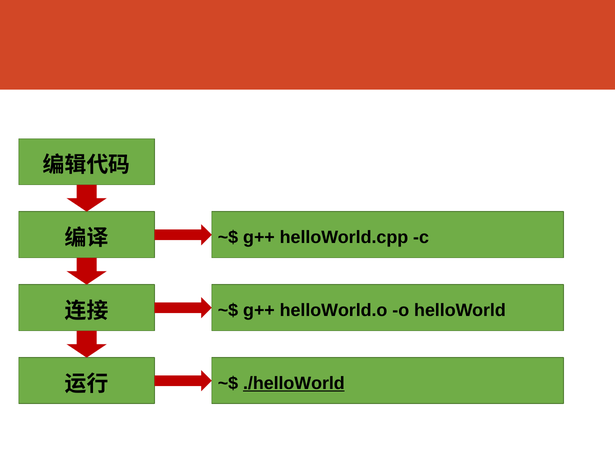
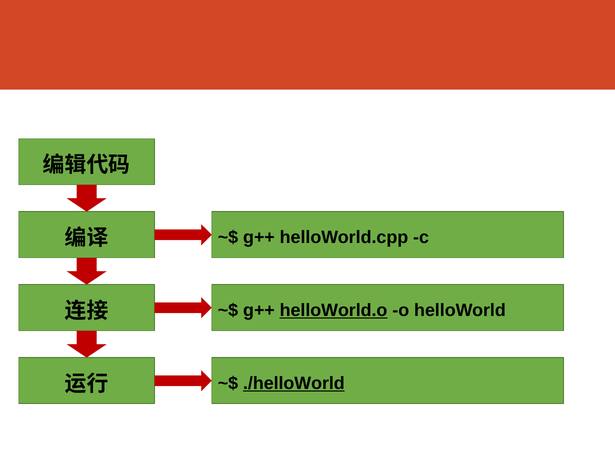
helloWorld.o underline: none -> present (334, 311)
